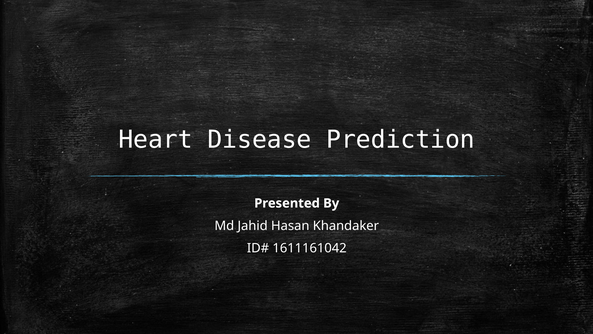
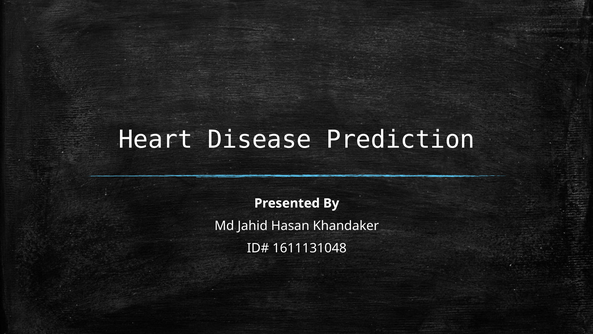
1611161042: 1611161042 -> 1611131048 (310, 248)
